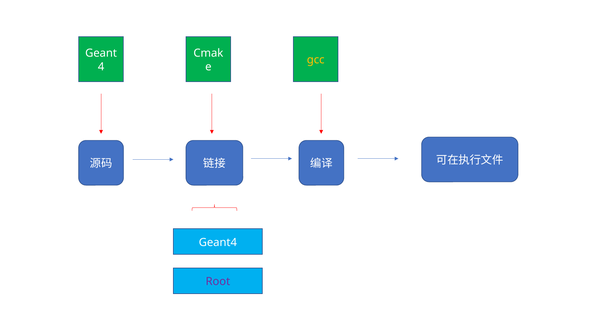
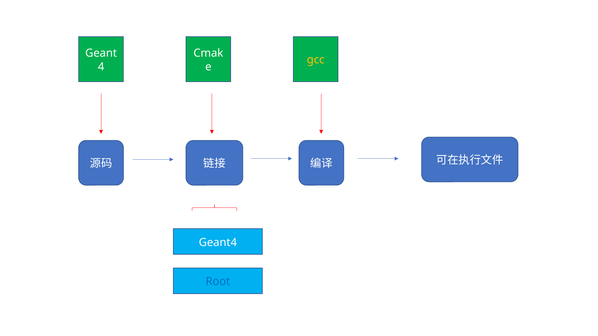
Root colour: purple -> blue (218, 282)
